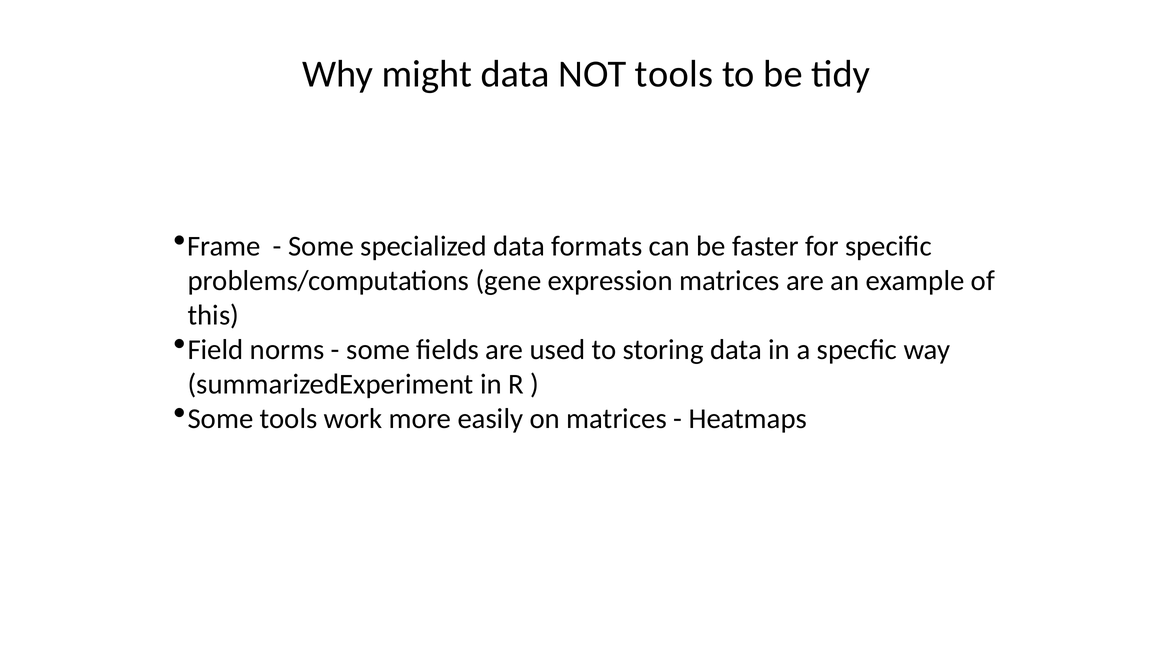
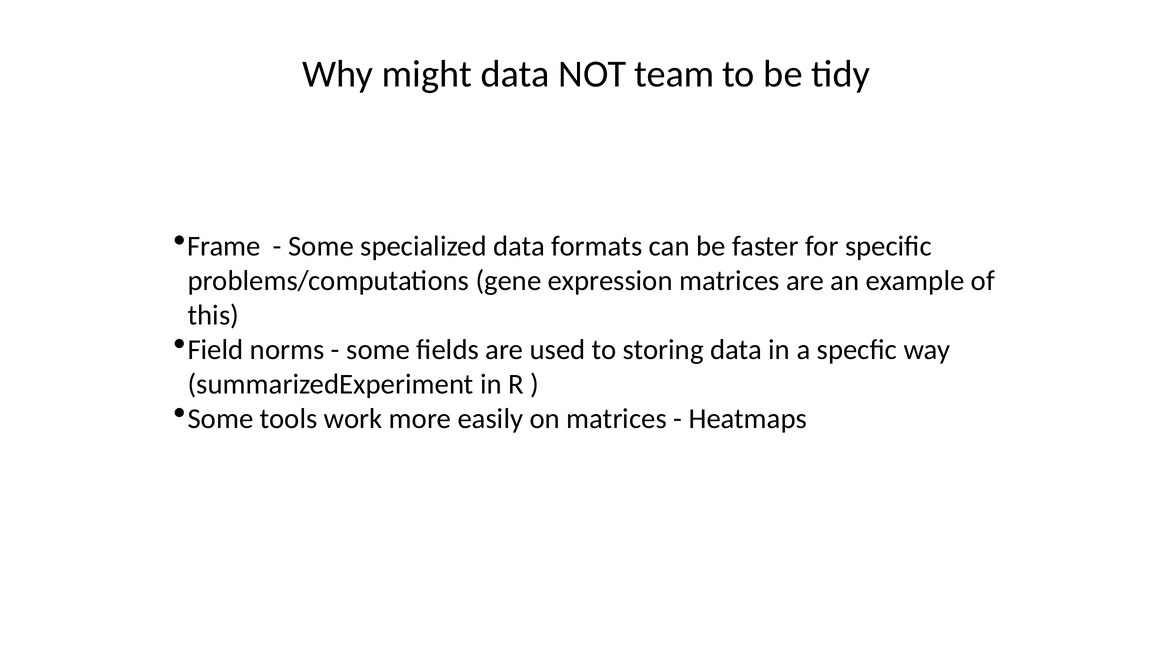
NOT tools: tools -> team (674, 74)
